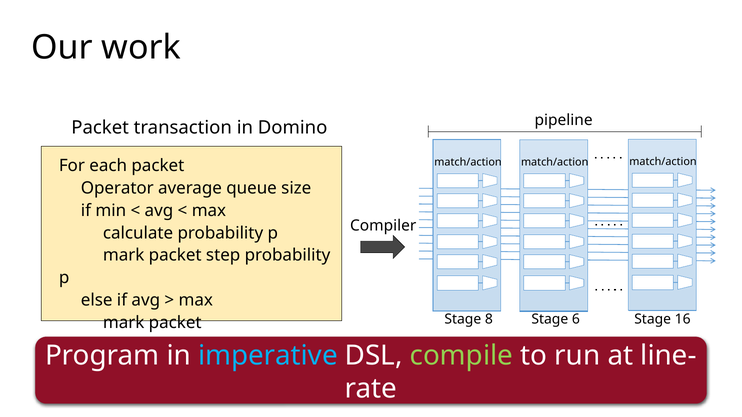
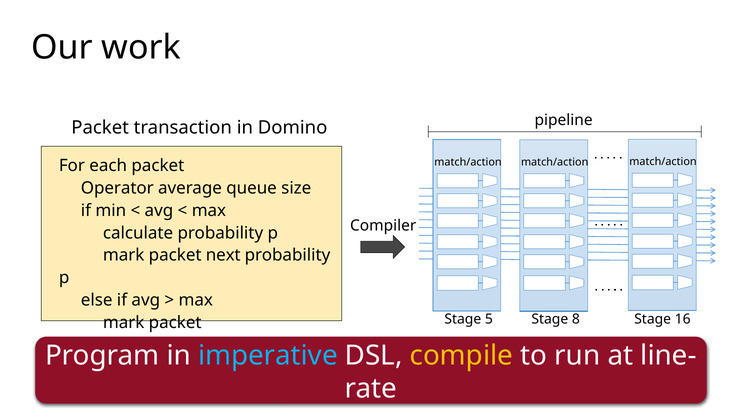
step: step -> next (223, 256)
8: 8 -> 5 (489, 319)
6: 6 -> 8 (576, 319)
compile colour: light green -> yellow (461, 356)
